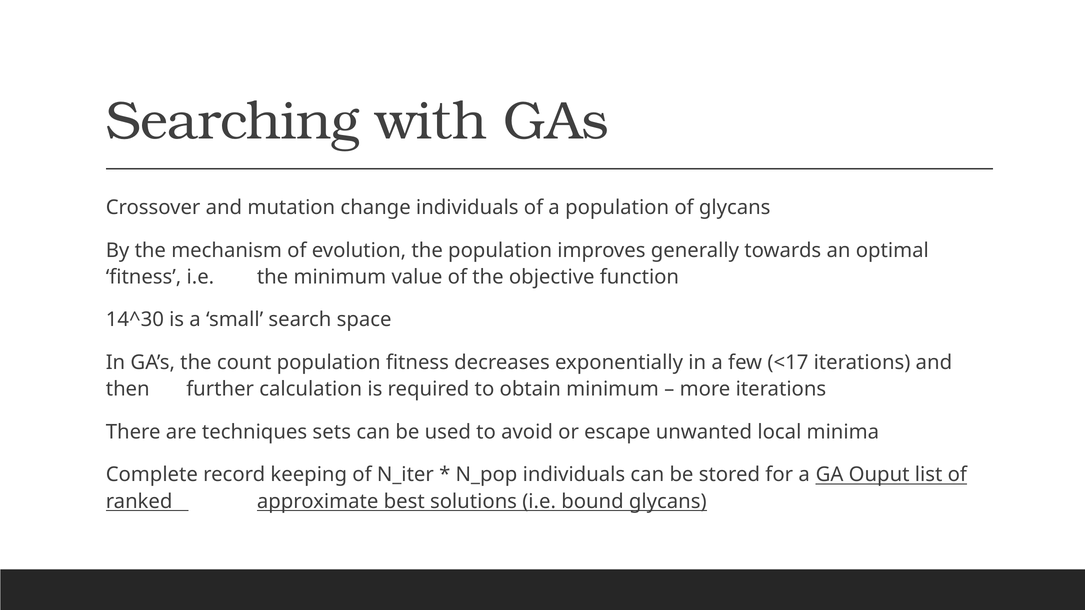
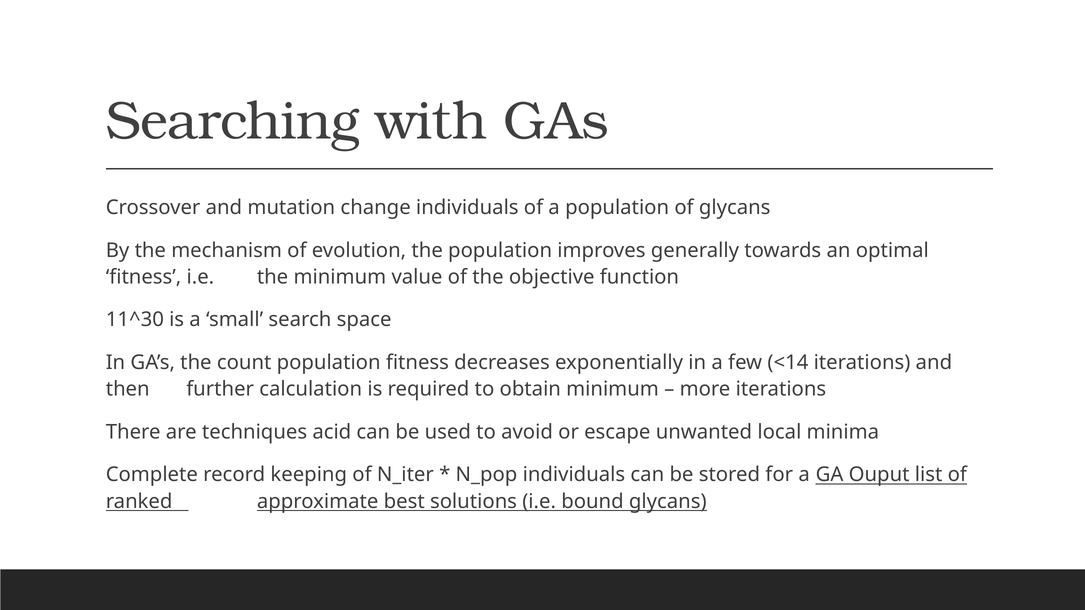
14^30: 14^30 -> 11^30 (135, 320)
<17: <17 -> <14 (788, 363)
sets: sets -> acid (332, 432)
